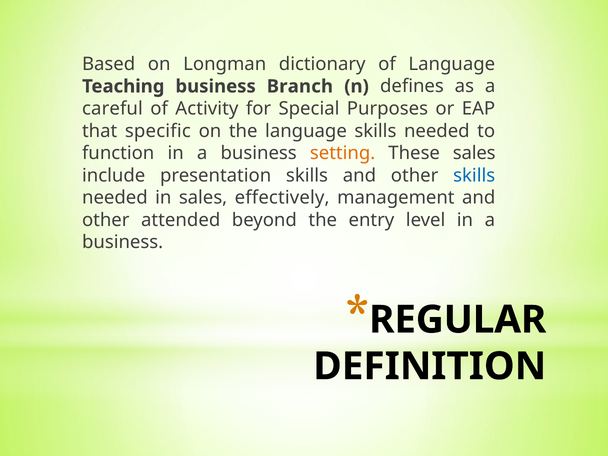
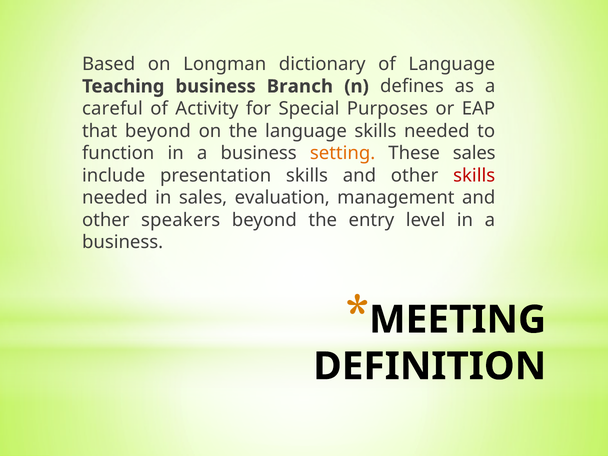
that specific: specific -> beyond (158, 131)
skills colour: blue -> red (474, 175)
effectively: effectively -> evaluation (282, 198)
attended: attended -> speakers (181, 220)
REGULAR: REGULAR -> MEETING (458, 320)
